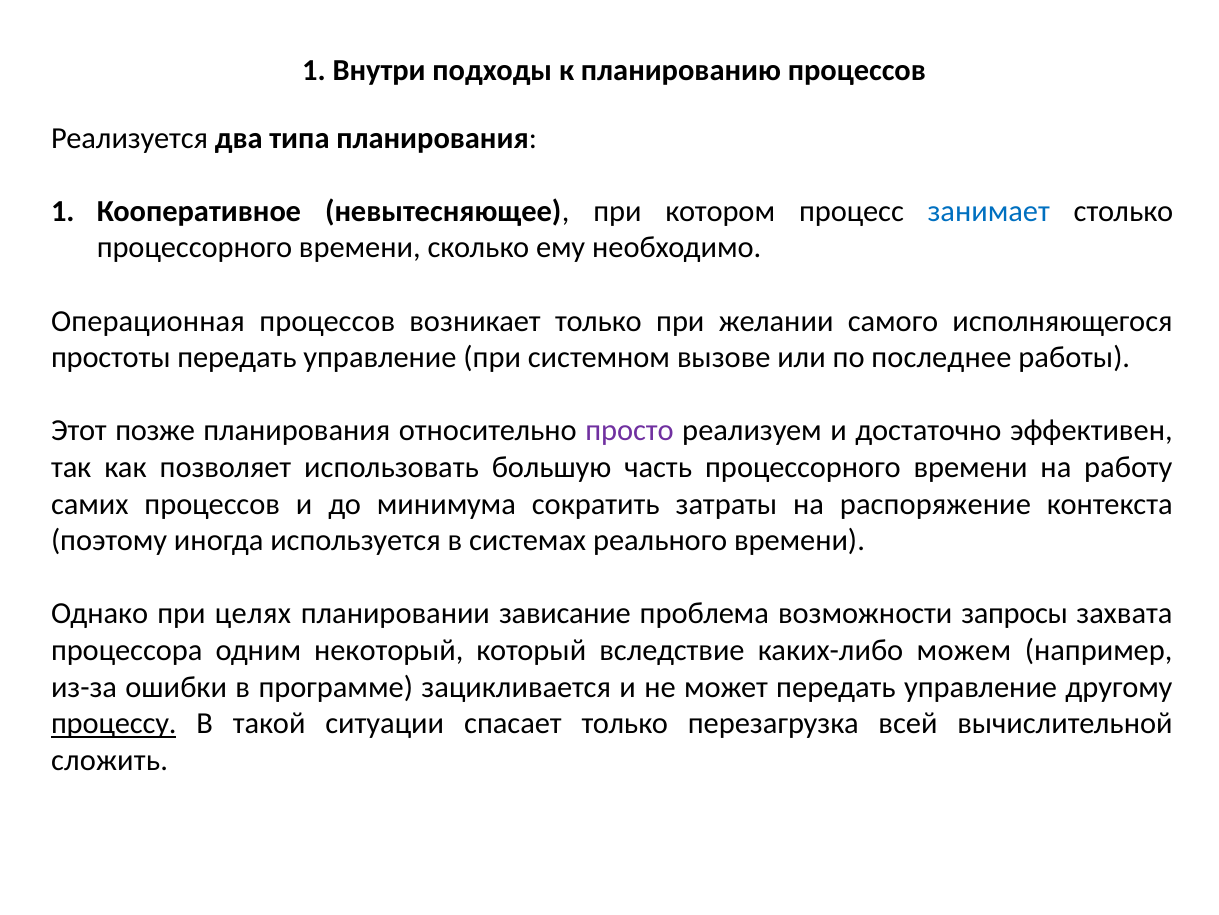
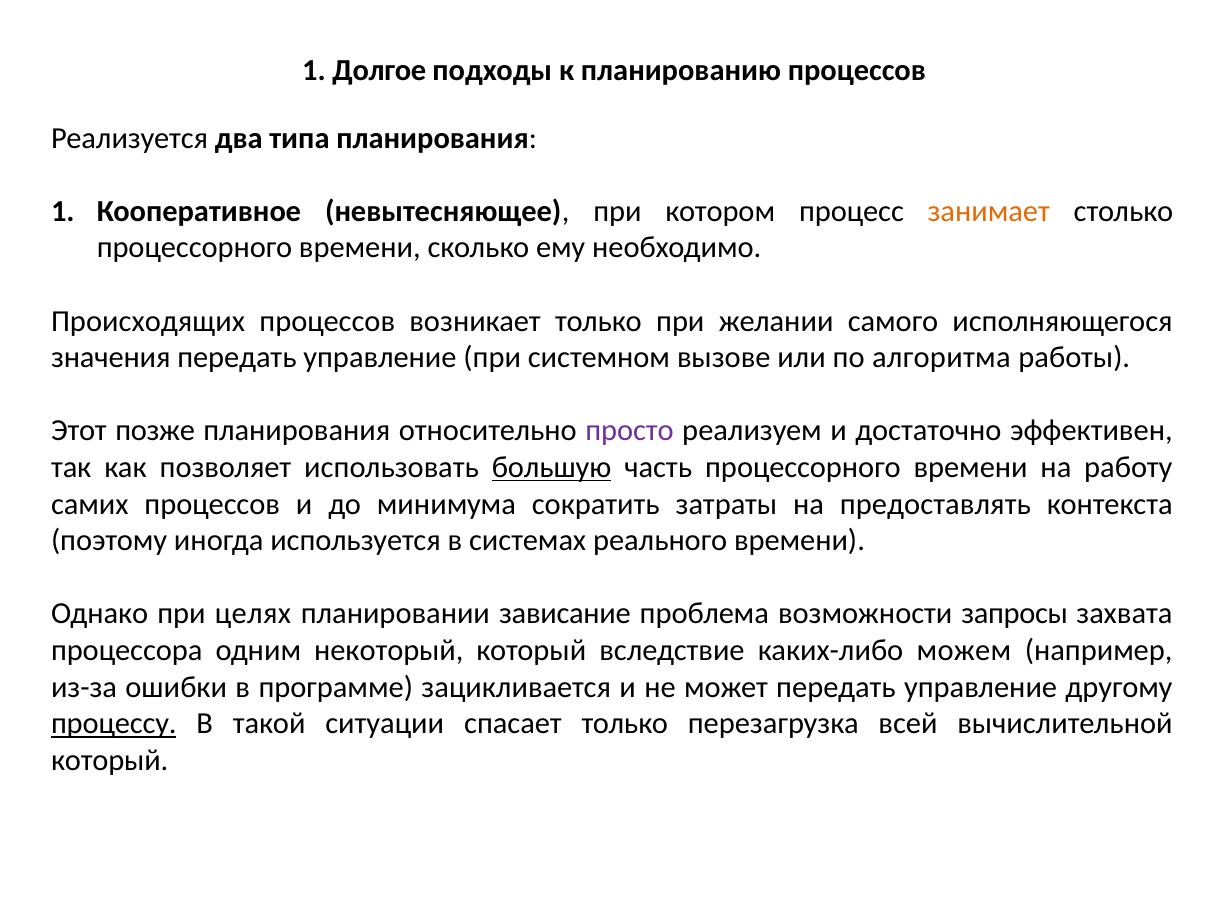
Внутри: Внутри -> Долгое (379, 71)
занимает colour: blue -> orange (989, 211)
Операционная: Операционная -> Происходящих (148, 321)
простоты: простоты -> значения (111, 357)
последнее: последнее -> алгоритма (941, 357)
большую underline: none -> present (552, 467)
распоряжение: распоряжение -> предоставлять (935, 504)
сложить: сложить -> который (110, 760)
